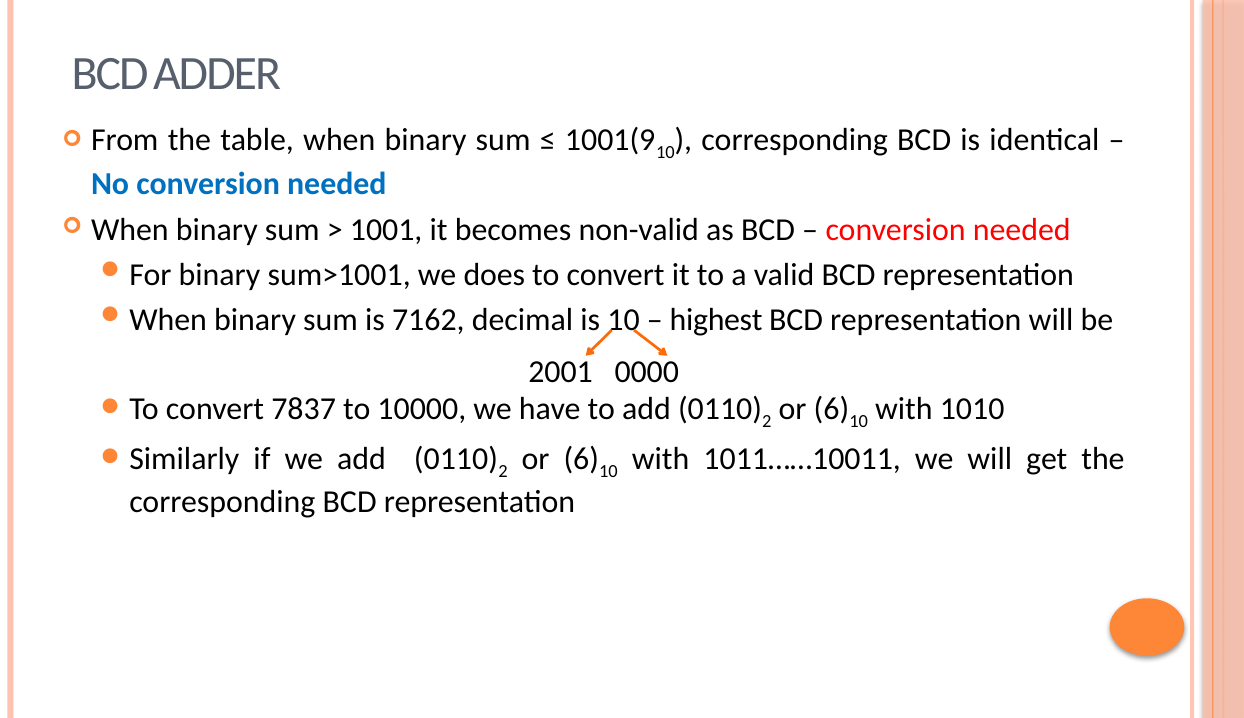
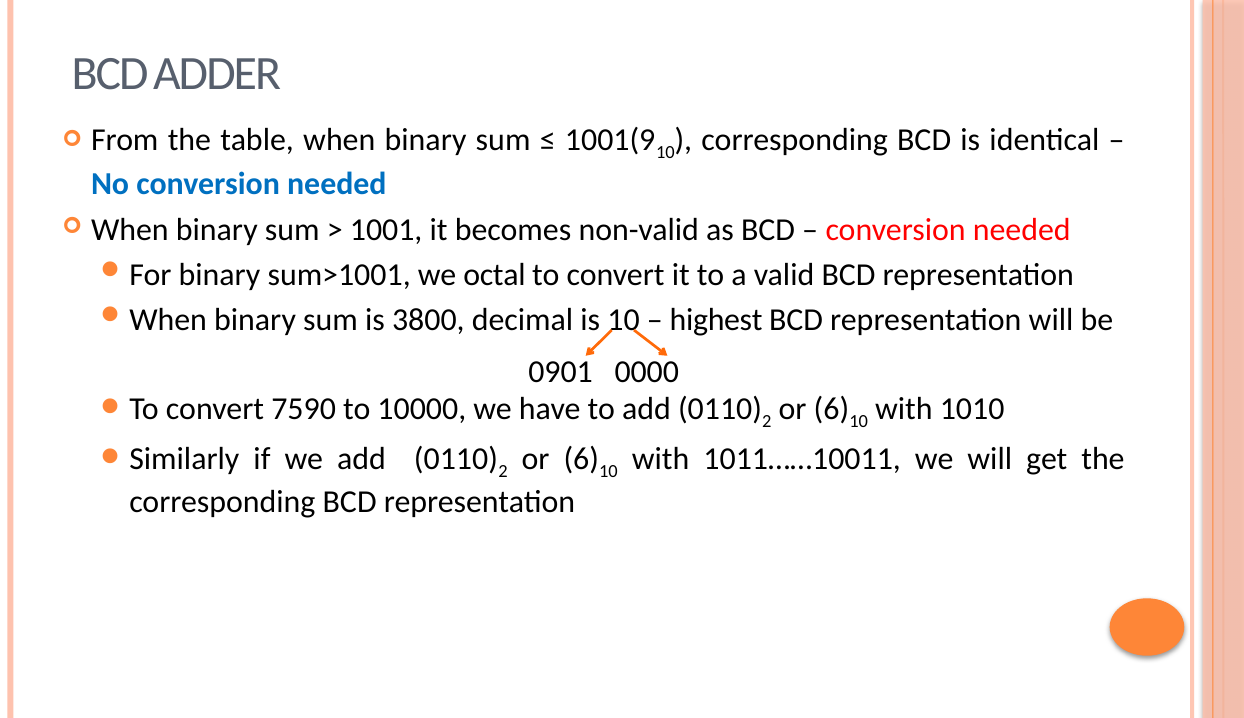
does: does -> octal (494, 275)
7162: 7162 -> 3800 (428, 319)
2001: 2001 -> 0901 (561, 372)
7837: 7837 -> 7590 (304, 409)
